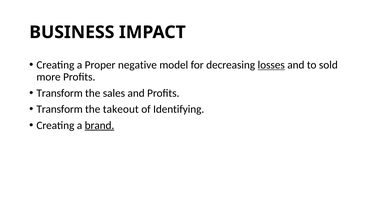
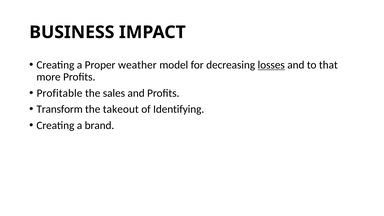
negative: negative -> weather (137, 65)
sold: sold -> that (328, 65)
Transform: Transform -> Profitable (59, 93)
brand underline: present -> none (99, 125)
